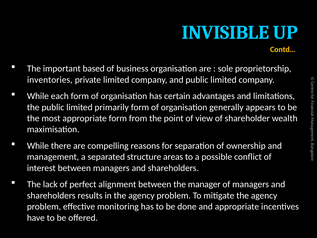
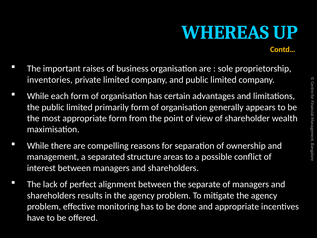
INVISIBLE: INVISIBLE -> WHEREAS (225, 33)
based: based -> raises (94, 69)
manager: manager -> separate (204, 184)
